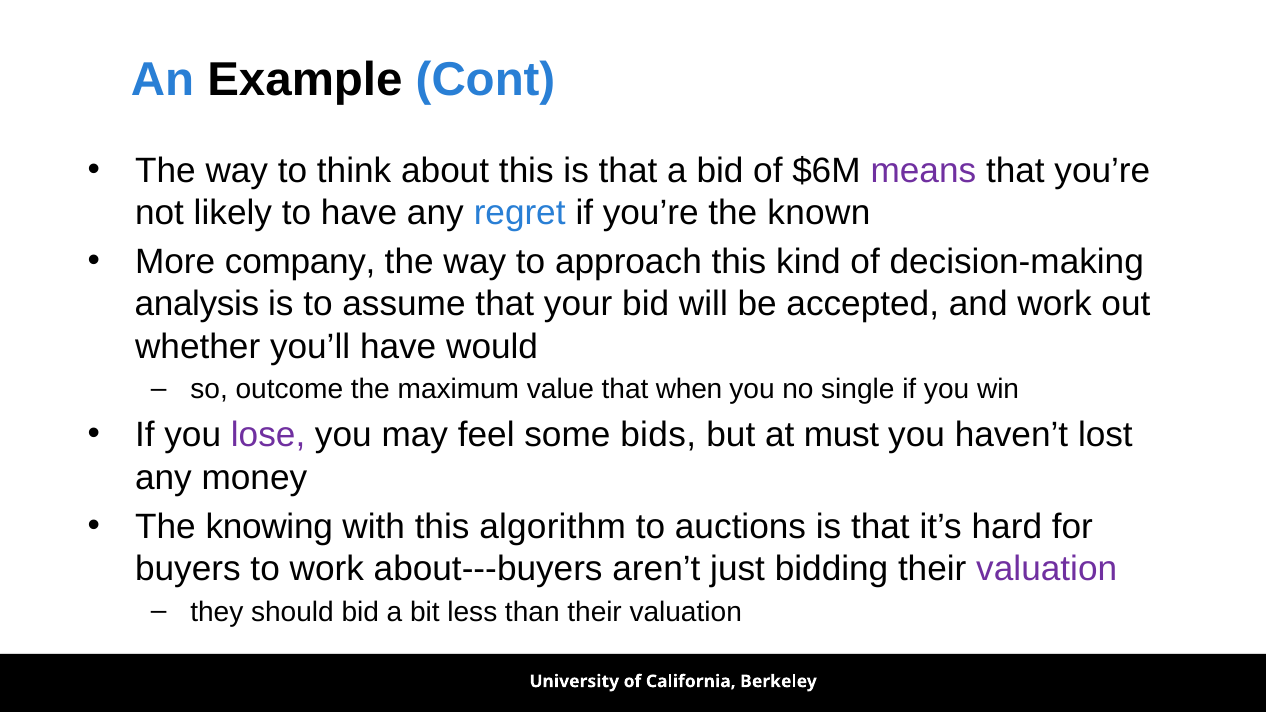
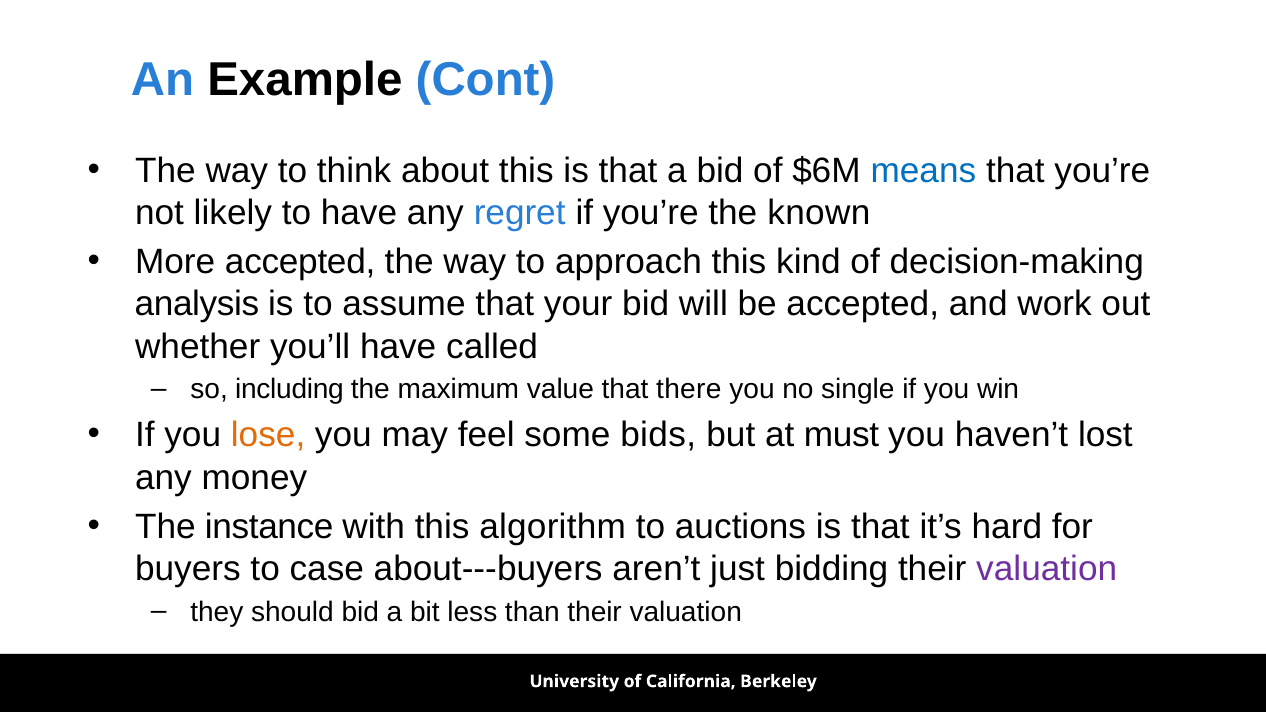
means colour: purple -> blue (923, 171)
More company: company -> accepted (300, 262)
would: would -> called (492, 347)
outcome: outcome -> including (289, 390)
when: when -> there (689, 390)
lose colour: purple -> orange (268, 435)
knowing: knowing -> instance (269, 527)
to work: work -> case (327, 569)
